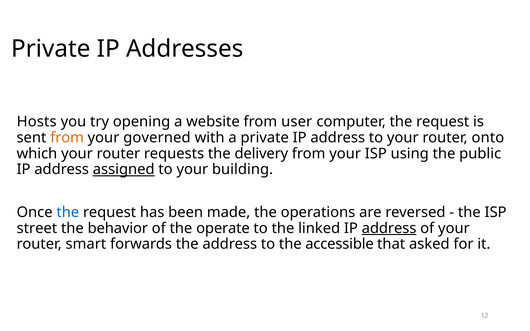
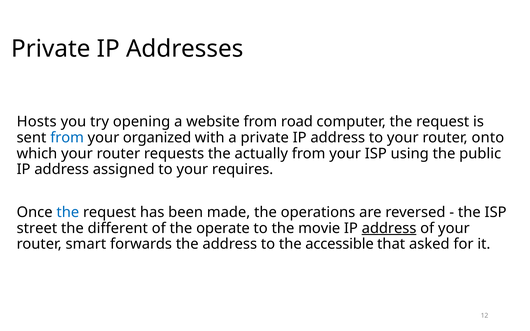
user: user -> road (297, 122)
from colour: orange -> blue (67, 138)
governed: governed -> organized (157, 138)
delivery: delivery -> actually (261, 154)
assigned underline: present -> none (124, 170)
building: building -> requires (243, 170)
behavior: behavior -> different (118, 228)
linked: linked -> movie (319, 228)
